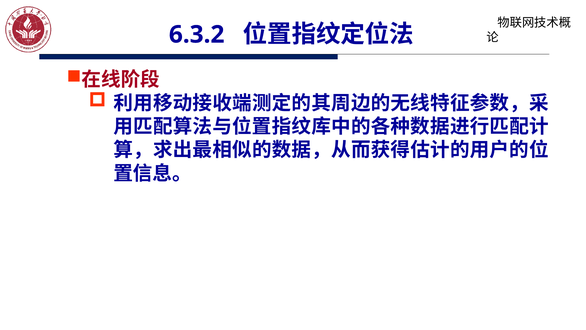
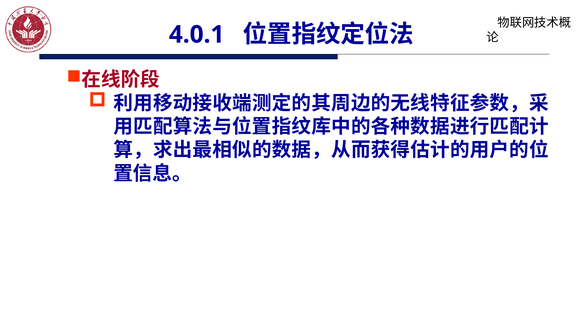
6.3.2: 6.3.2 -> 4.0.1 (197, 35)
